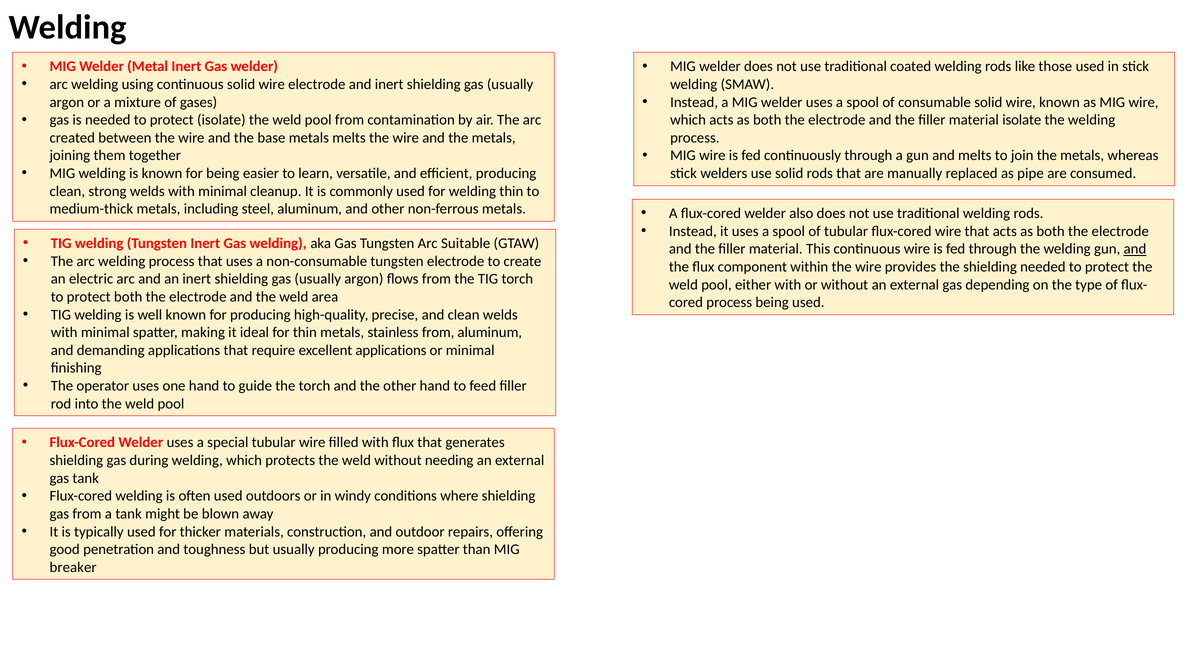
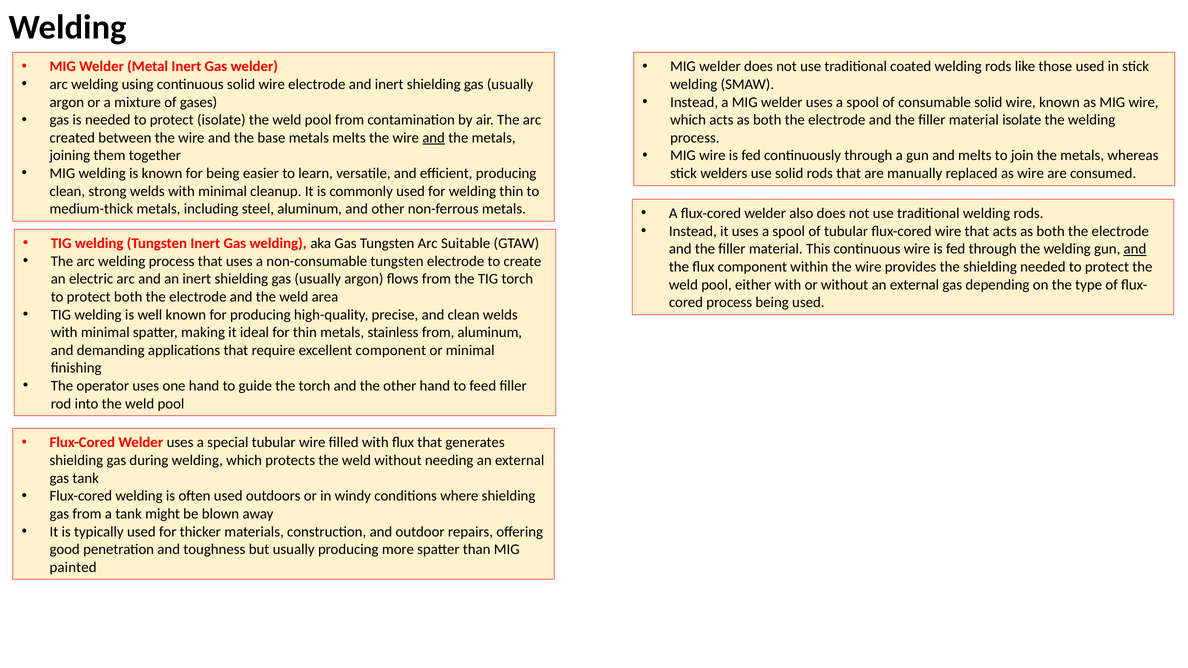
and underline: none -> present (434, 138)
as pipe: pipe -> wire (1031, 173)
excellent applications: applications -> component (391, 350)
breaker: breaker -> painted (73, 567)
